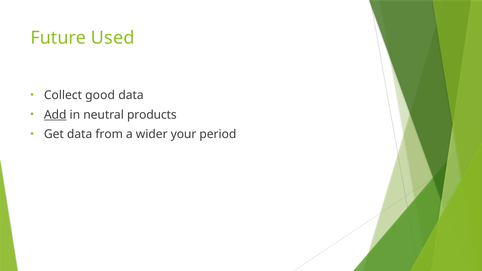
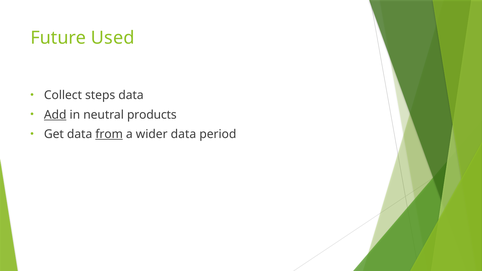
good: good -> steps (100, 95)
from underline: none -> present (109, 134)
wider your: your -> data (183, 134)
